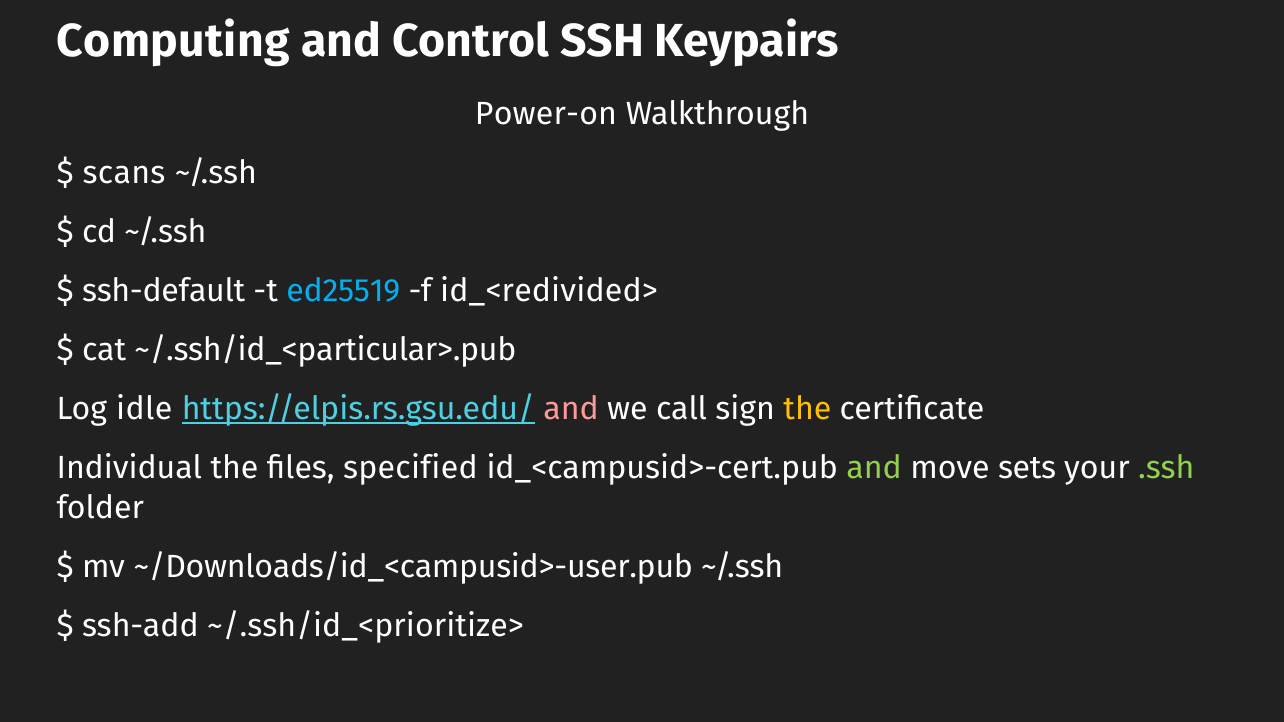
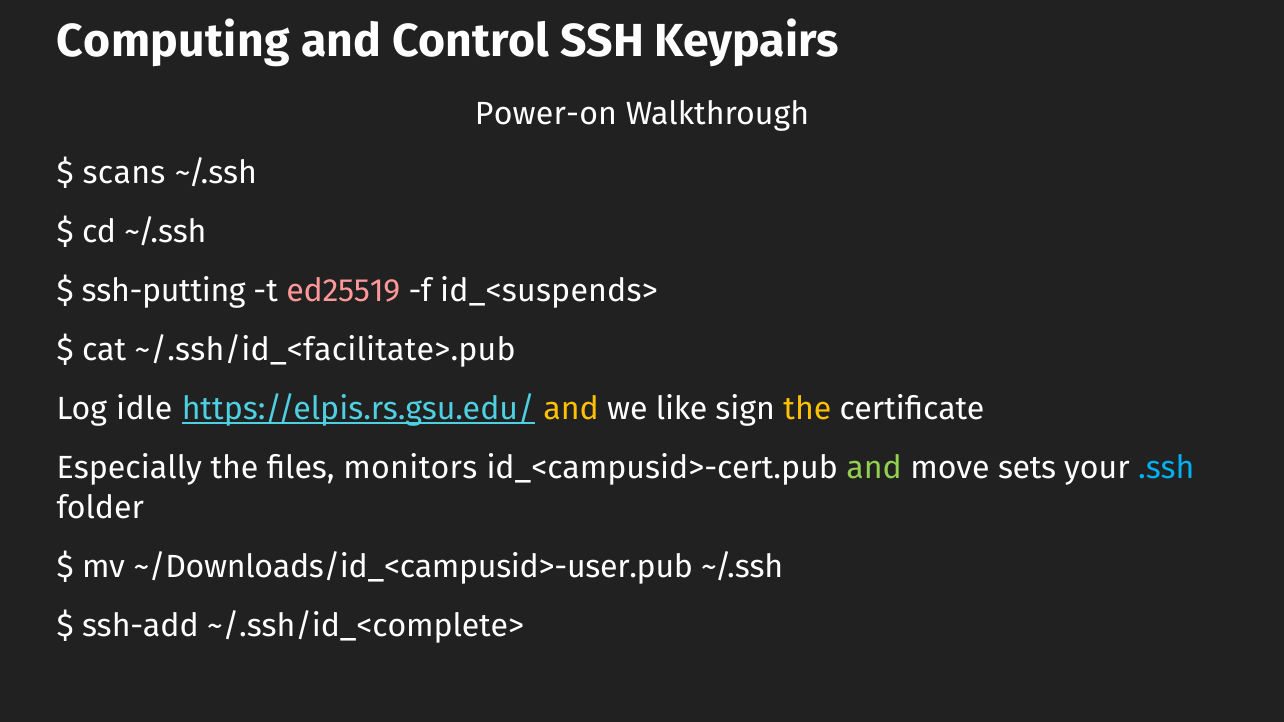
ssh-default: ssh-default -> ssh-putting (164, 291)
ed25519 colour: light blue -> pink (343, 291)
id_<redivided>: id_<redivided> -> id_<suspends> (549, 291)
~/.ssh/id_<particular>.pub: ~/.ssh/id_<particular>.pub -> ~/.ssh/id_<facilitate>.pub (325, 350)
and colour: pink -> yellow (571, 409)
call: call -> like (682, 409)
Individual: Individual -> Especially (129, 468)
specified: specified -> monitors (410, 468)
.ssh colour: light green -> light blue (1166, 468)
~/.ssh/id_<prioritize>: ~/.ssh/id_<prioritize> -> ~/.ssh/id_<complete> (366, 626)
